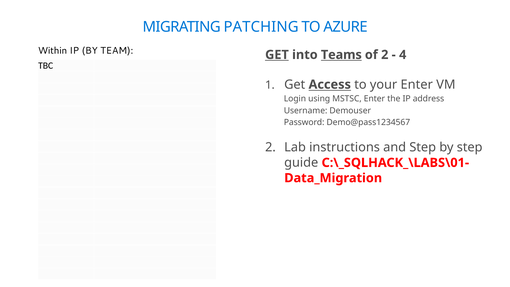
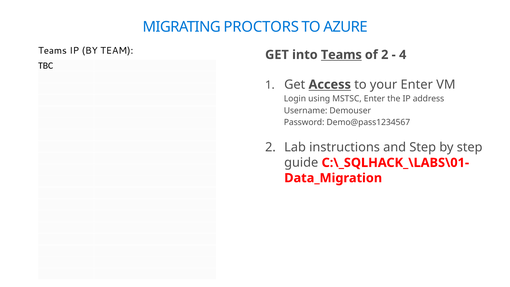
PATCHING: PATCHING -> PROCTORS (261, 27)
Within: Within -> Teams (52, 51)
GET underline: present -> none (277, 55)
